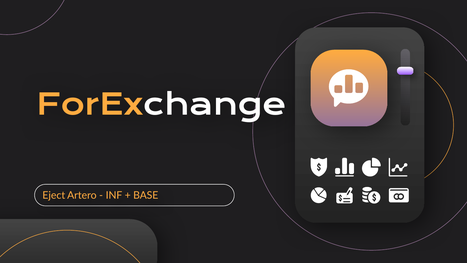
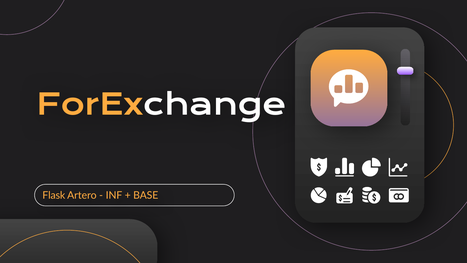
Eject: Eject -> Flask (54, 195)
